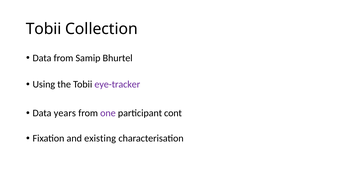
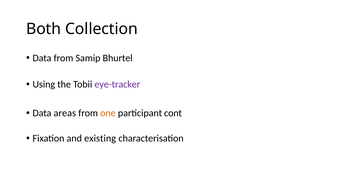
Tobii: Tobii -> Both (44, 29)
years: years -> areas (65, 113)
one colour: purple -> orange (108, 113)
